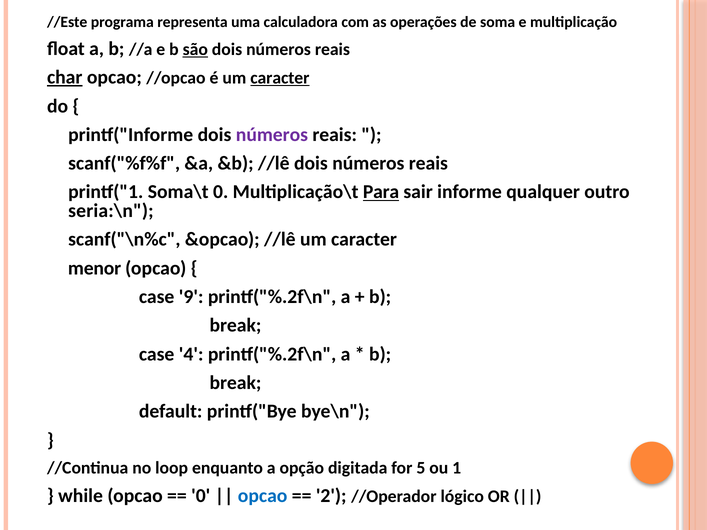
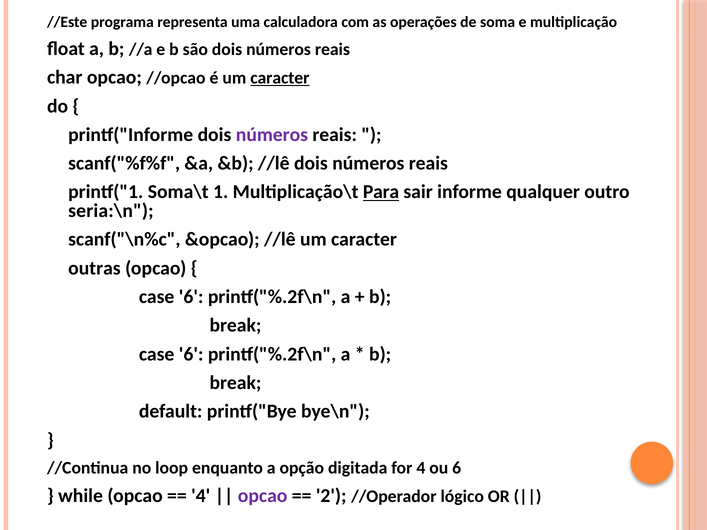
são underline: present -> none (195, 49)
char underline: present -> none (65, 77)
Soma\t 0: 0 -> 1 (221, 192)
menor: menor -> outras (94, 268)
9: 9 -> 6 (191, 297)
4: 4 -> 6 (191, 354)
for 5: 5 -> 4 (421, 468)
ou 1: 1 -> 6 (457, 468)
0: 0 -> 4 (201, 496)
opcao colour: blue -> purple (263, 496)
